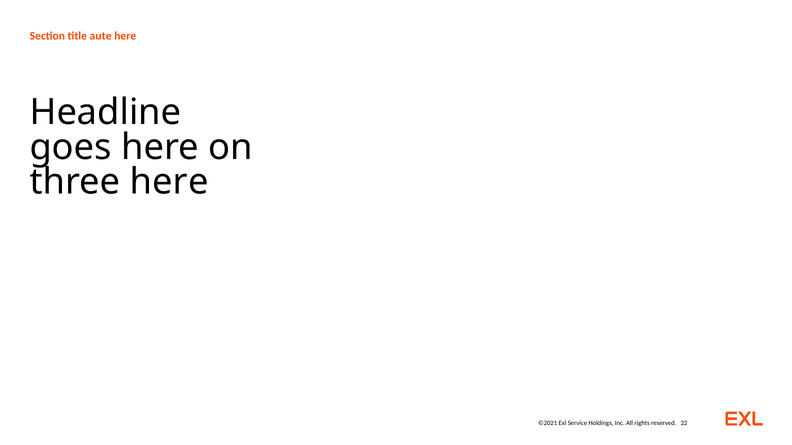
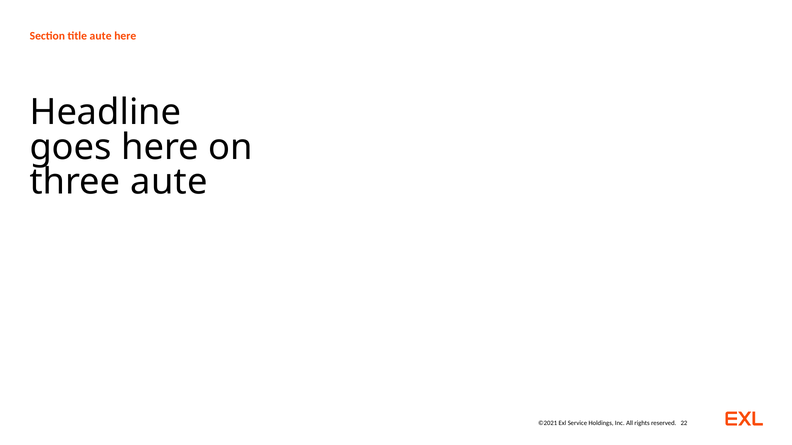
three here: here -> aute (169, 182)
